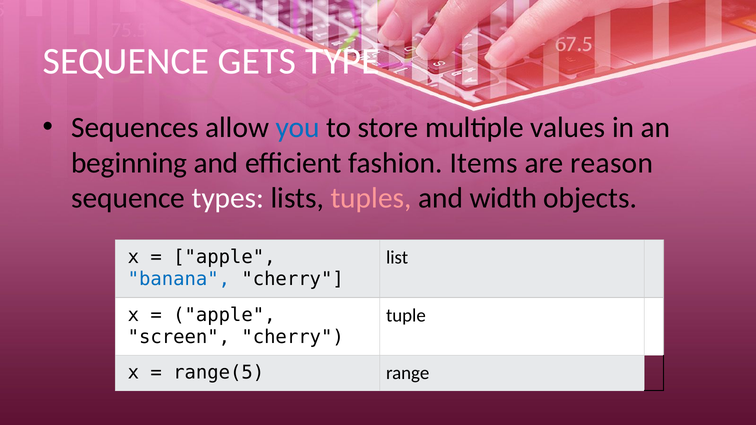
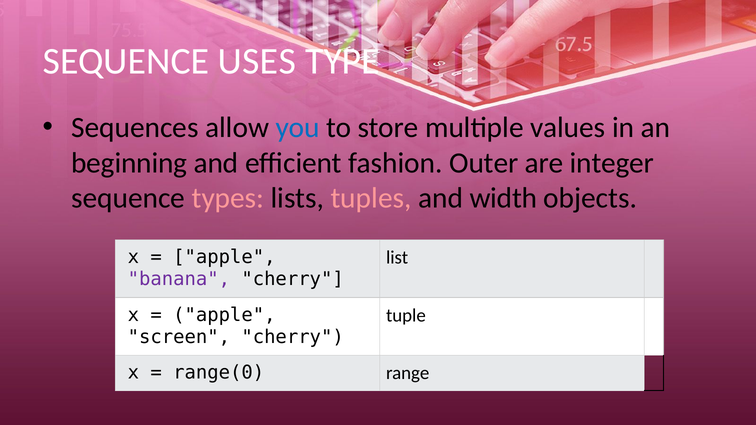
GETS: GETS -> USES (257, 61)
Items: Items -> Outer (484, 163)
reason: reason -> integer (612, 163)
types colour: white -> pink (228, 198)
banana colour: blue -> purple (179, 279)
range(5: range(5 -> range(0 (219, 373)
